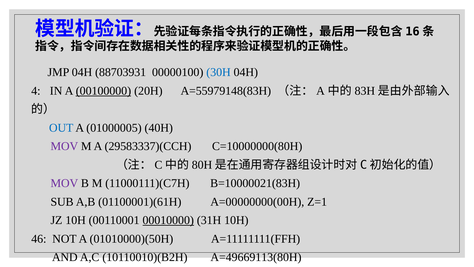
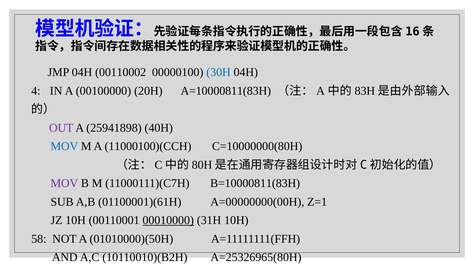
88703931: 88703931 -> 00110002 (121, 72)
00100000 underline: present -> none (103, 91)
A=55979148(83H: A=55979148(83H -> A=10000811(83H (226, 91)
OUT colour: blue -> purple (61, 128)
01000005: 01000005 -> 25941898 (114, 128)
MOV colour: purple -> blue (64, 146)
29583337)(CCH: 29583337)(CCH -> 11000100)(CCH (148, 146)
B=10000021(83H: B=10000021(83H -> B=10000811(83H (255, 183)
46: 46 -> 58 (39, 238)
A=49669113(80H: A=49669113(80H -> A=25326965(80H (256, 257)
